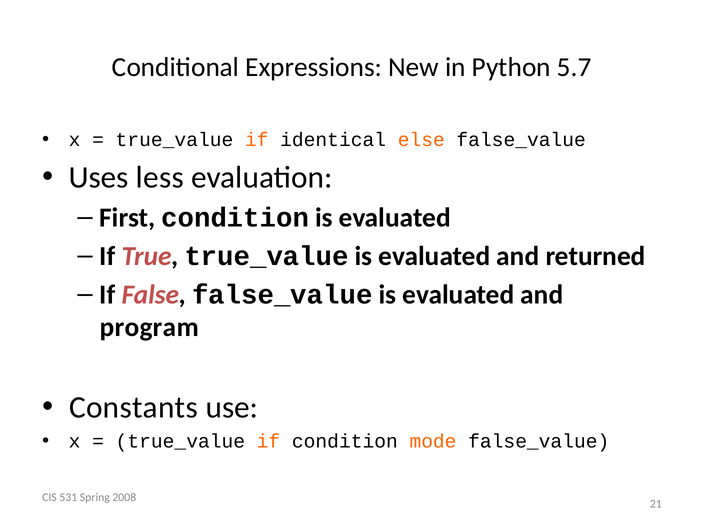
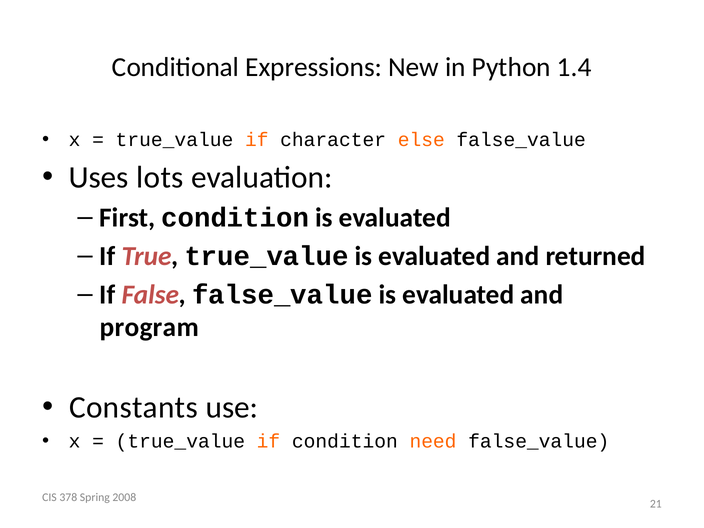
5.7: 5.7 -> 1.4 (574, 67)
identical: identical -> character (333, 140)
less: less -> lots (160, 177)
mode: mode -> need (433, 441)
531: 531 -> 378 (68, 497)
